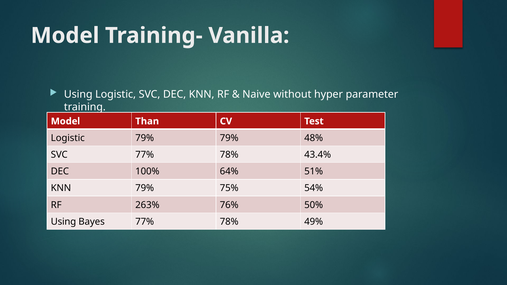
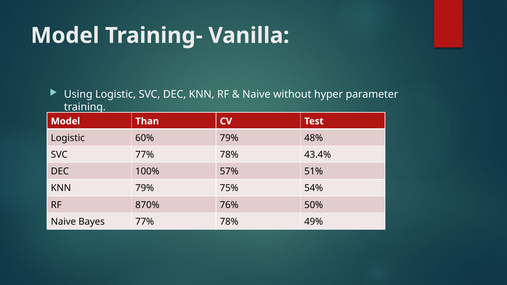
Logistic 79%: 79% -> 60% (145, 138)
64%: 64% -> 57% (229, 172)
263%: 263% -> 870% (147, 205)
Using: Using -> Naive (63, 222)
